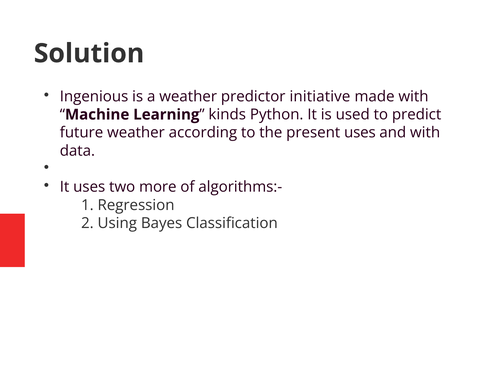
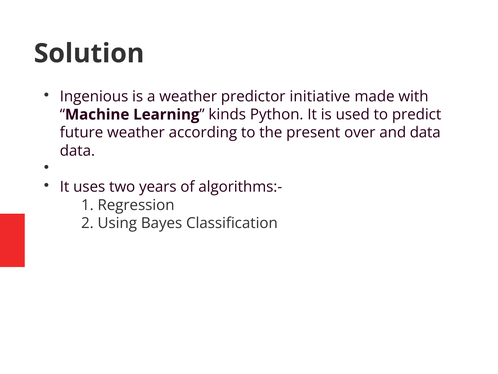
present uses: uses -> over (360, 132)
and with: with -> data (425, 132)
more: more -> years (158, 187)
